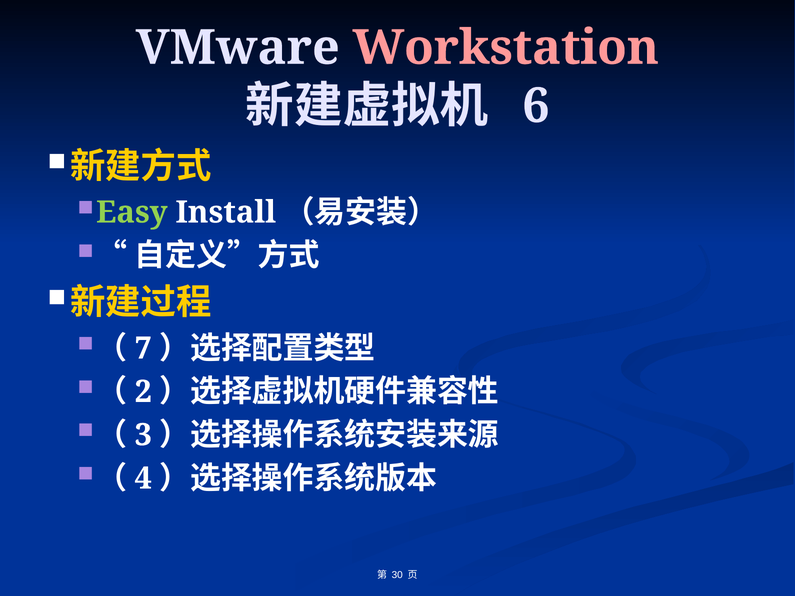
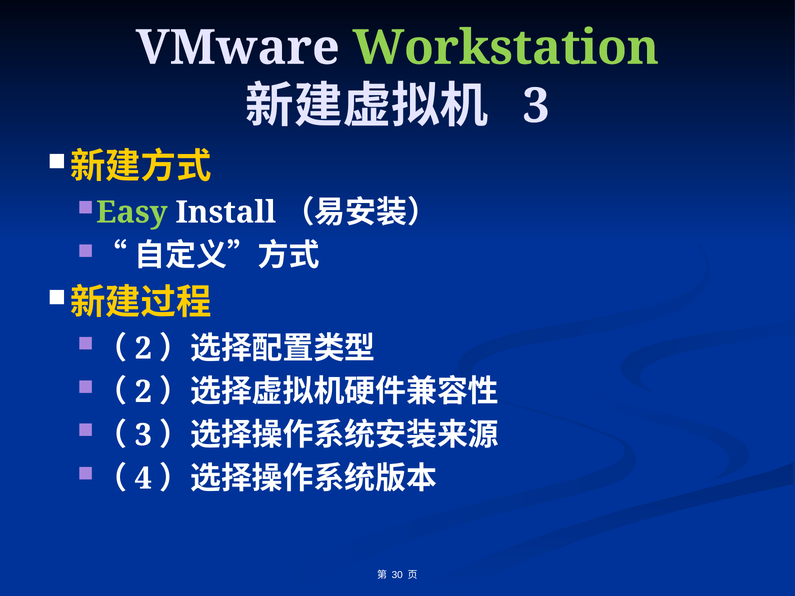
Workstation colour: pink -> light green (506, 48)
6: 6 -> 3 (536, 106)
7: 7 -> 2 (143, 349)
